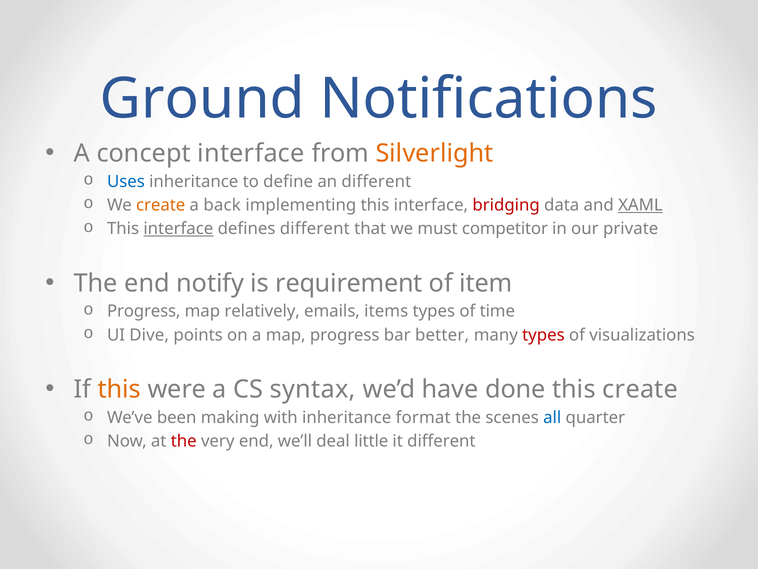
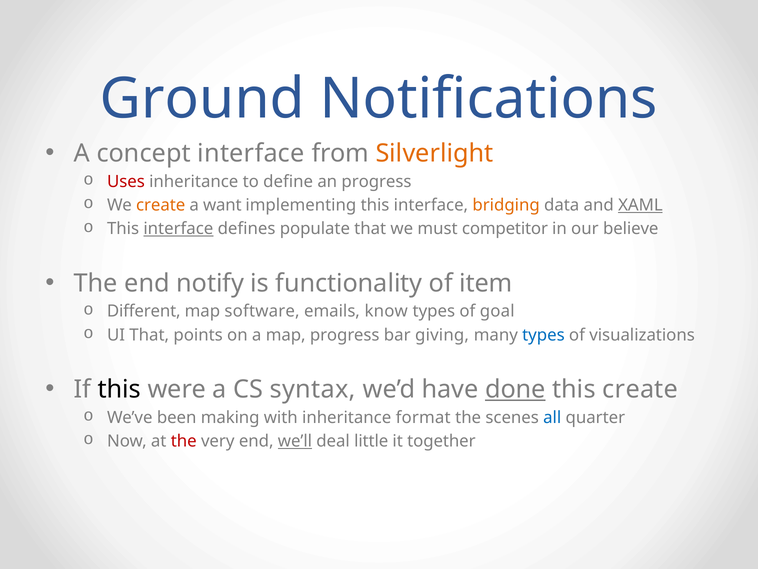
Uses colour: blue -> red (126, 181)
an different: different -> progress (376, 181)
back: back -> want (222, 205)
bridging colour: red -> orange (506, 205)
defines different: different -> populate (315, 229)
private: private -> believe (631, 229)
requirement: requirement -> functionality (349, 283)
Progress: Progress -> Different (144, 311)
relatively: relatively -> software (262, 311)
items: items -> know (386, 311)
time: time -> goal (497, 311)
UI Dive: Dive -> That (149, 335)
better: better -> giving (442, 335)
types colour: red -> blue (543, 335)
this colour: orange -> black (119, 389)
done underline: none -> present (515, 389)
we’ll underline: none -> present (295, 441)
it different: different -> together (441, 441)
